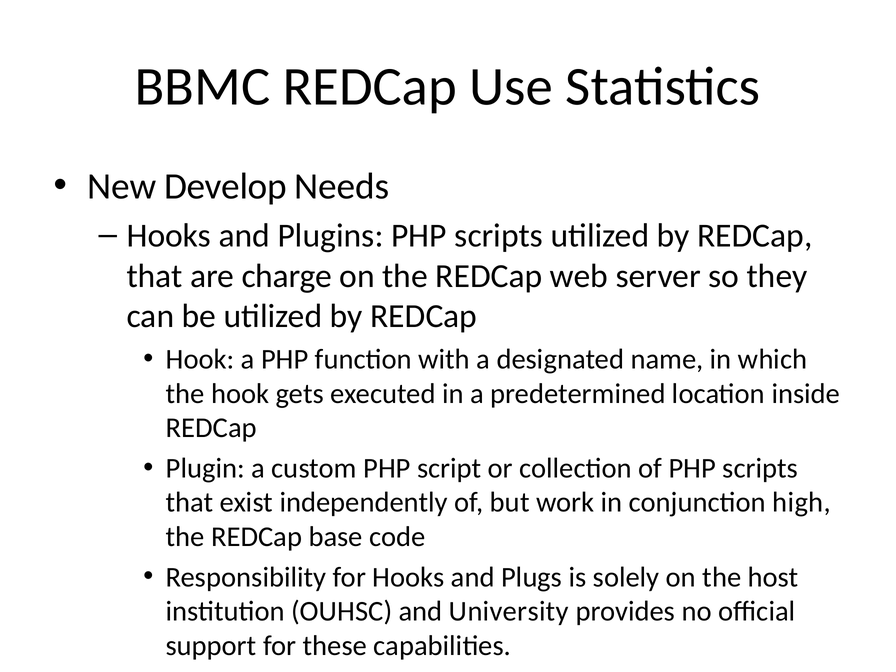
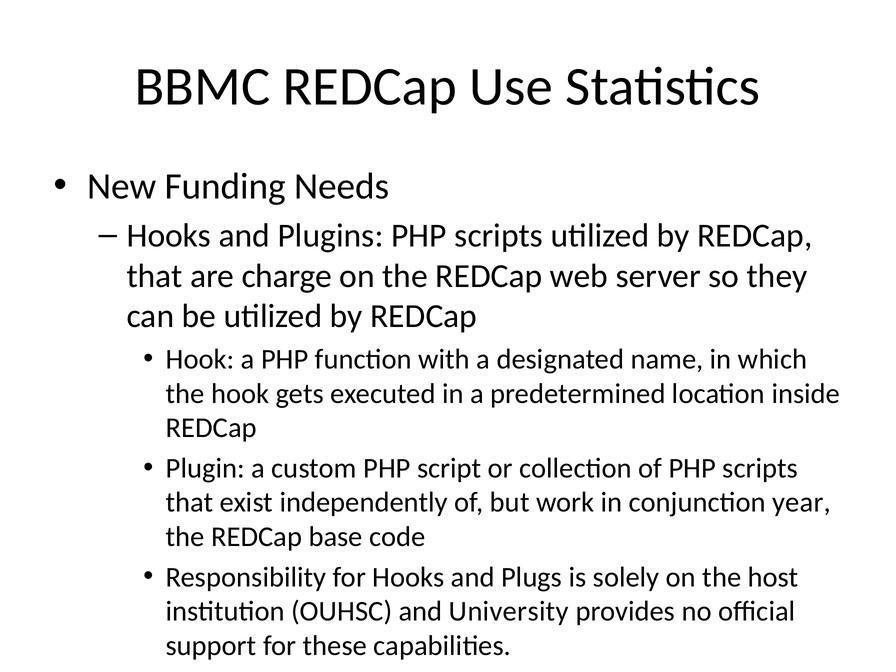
Develop: Develop -> Funding (225, 186)
high: high -> year (802, 503)
